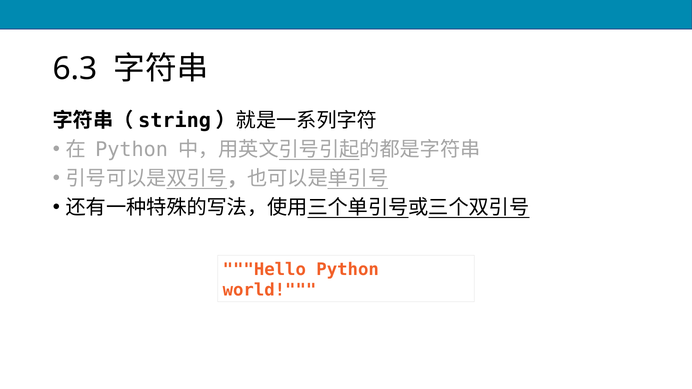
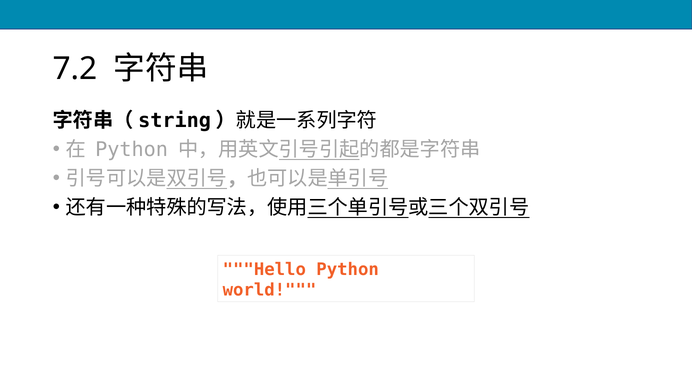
6.3: 6.3 -> 7.2 (75, 69)
